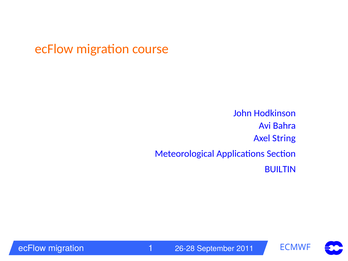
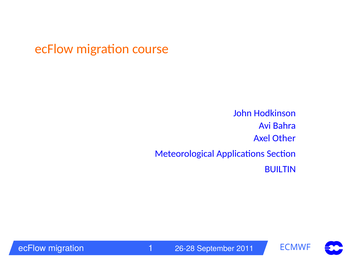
String: String -> Other (284, 138)
